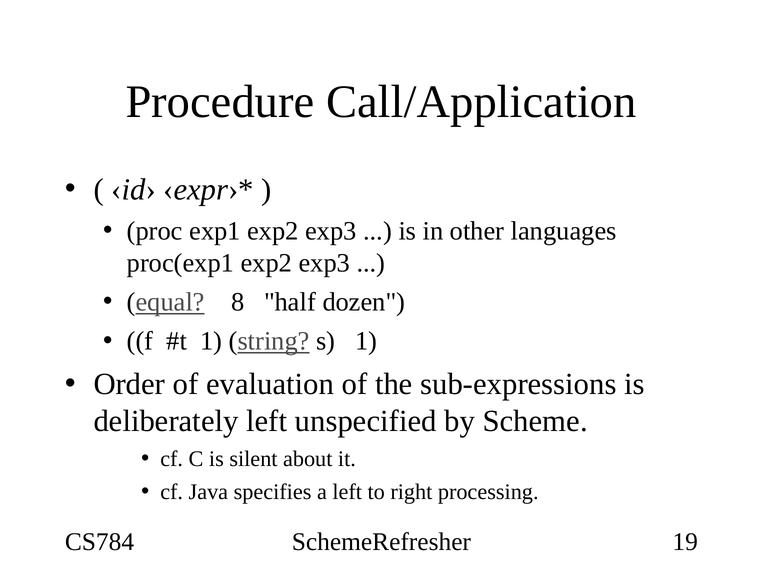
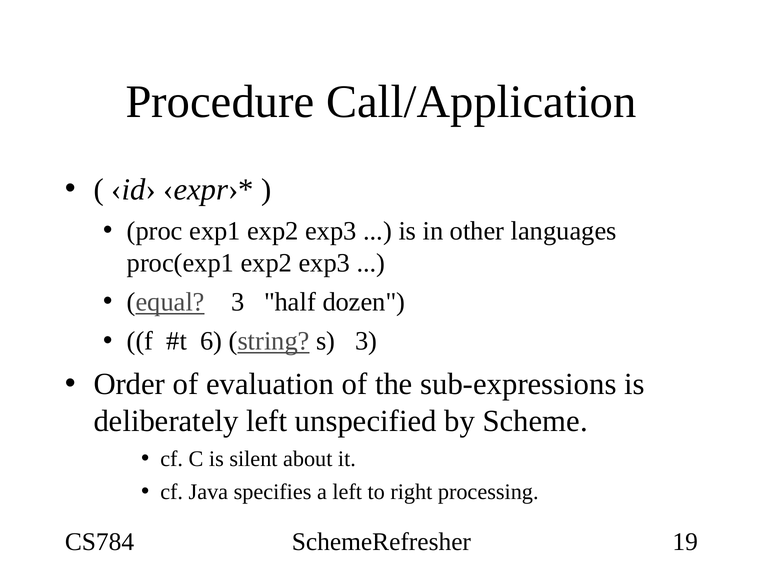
equal 8: 8 -> 3 (238, 302)
1: 1 -> 6 (211, 341)
s 1: 1 -> 3 (366, 341)
